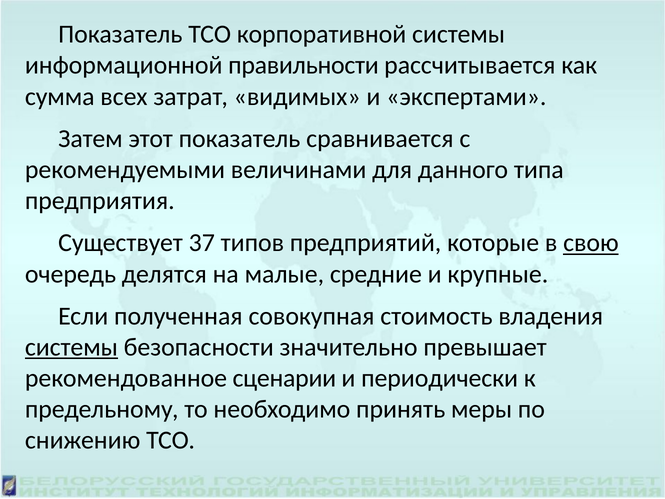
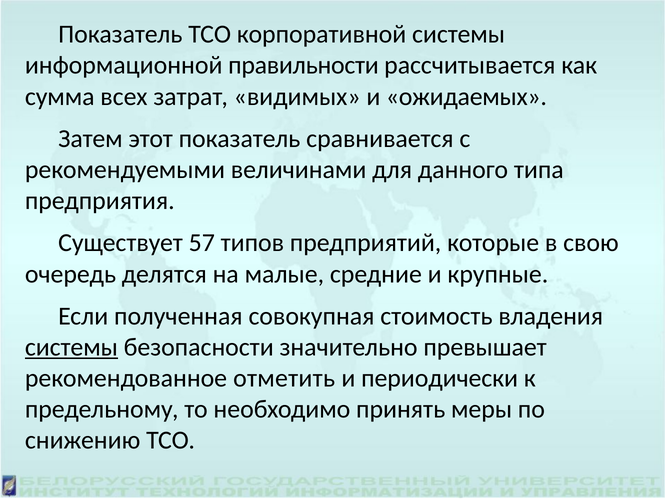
экспертами: экспертами -> ожидаемых (466, 96)
37: 37 -> 57 (202, 243)
свою underline: present -> none (591, 243)
сценарии: сценарии -> отметить (284, 378)
